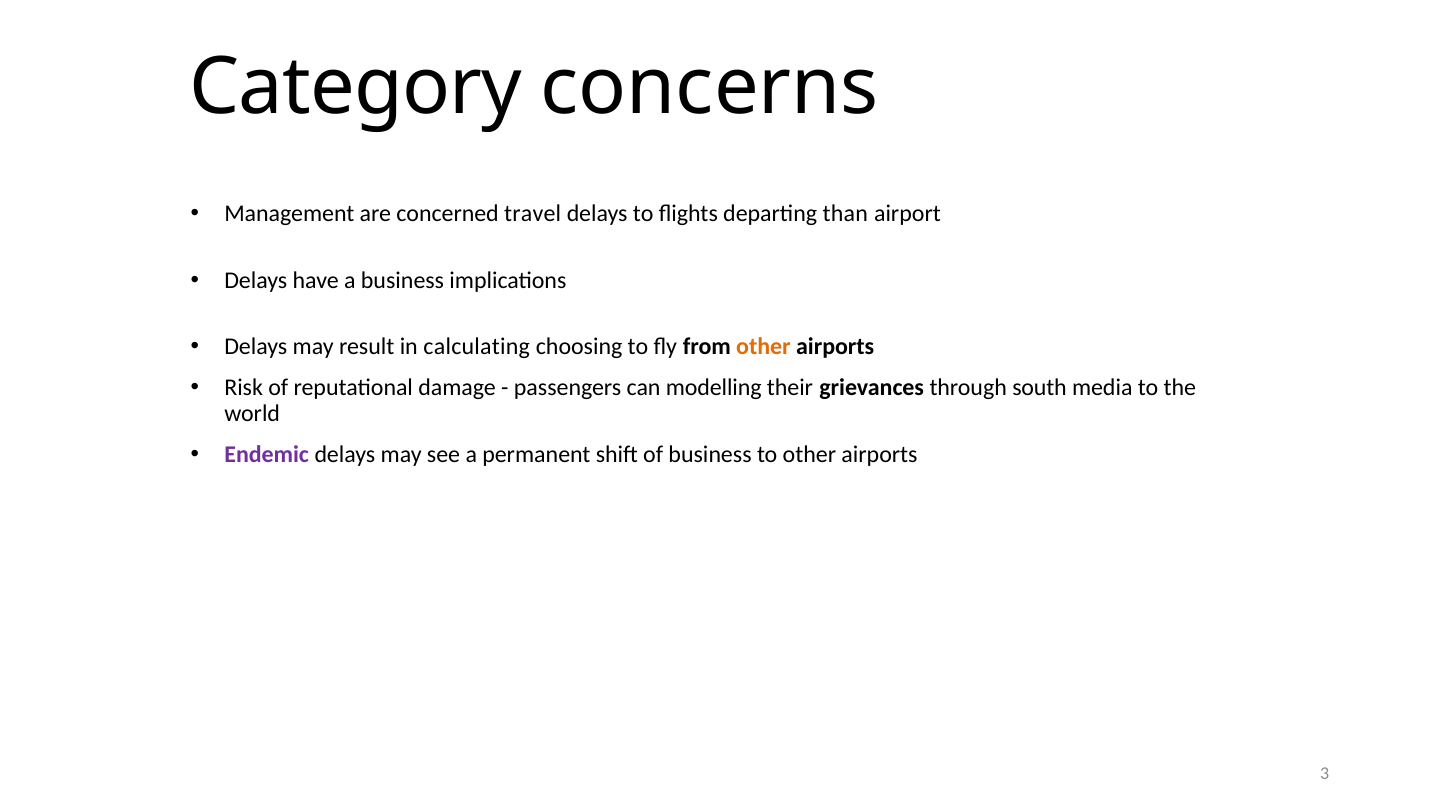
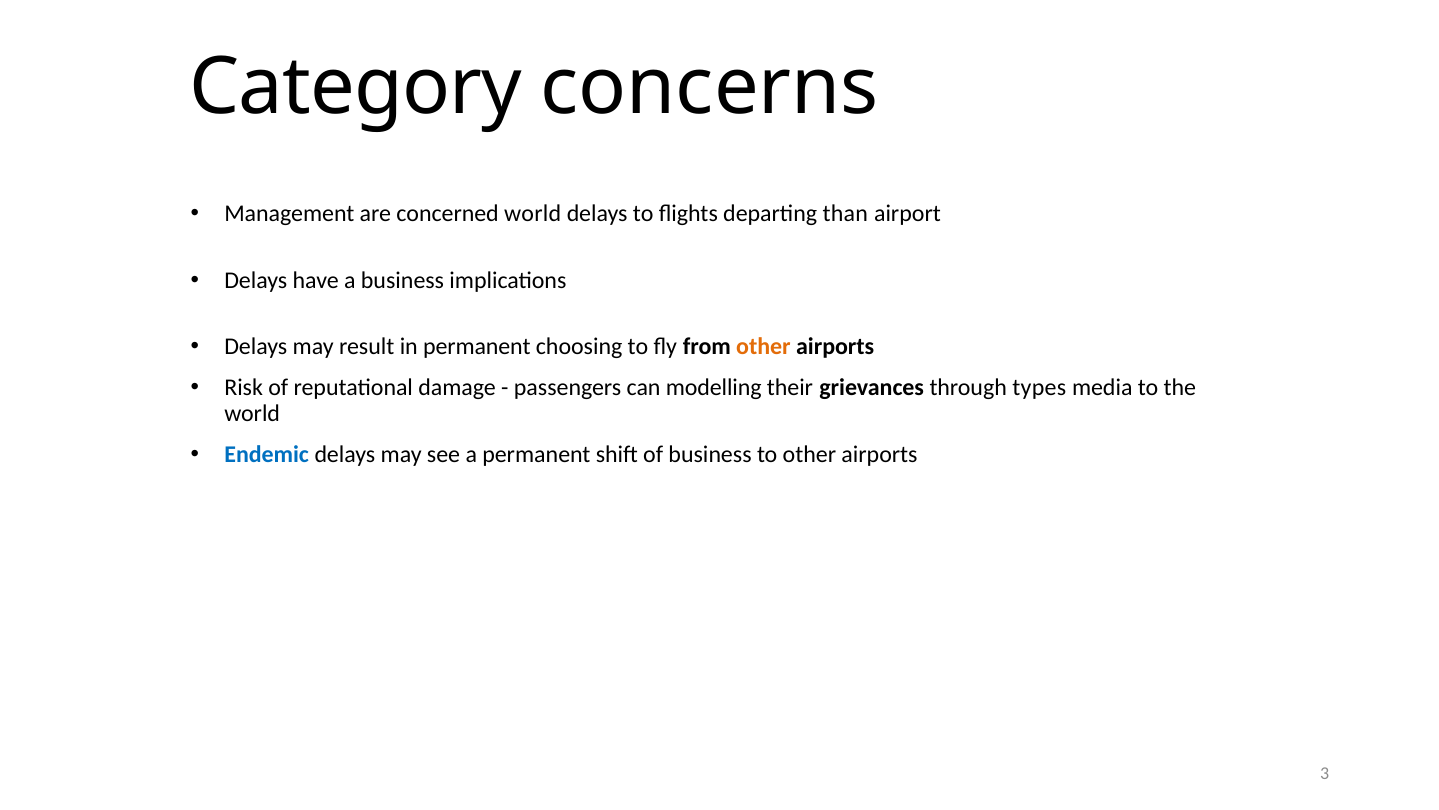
concerned travel: travel -> world (533, 213)
in calculating: calculating -> permanent (477, 347)
south: south -> types (1039, 387)
Endemic colour: purple -> blue (267, 454)
